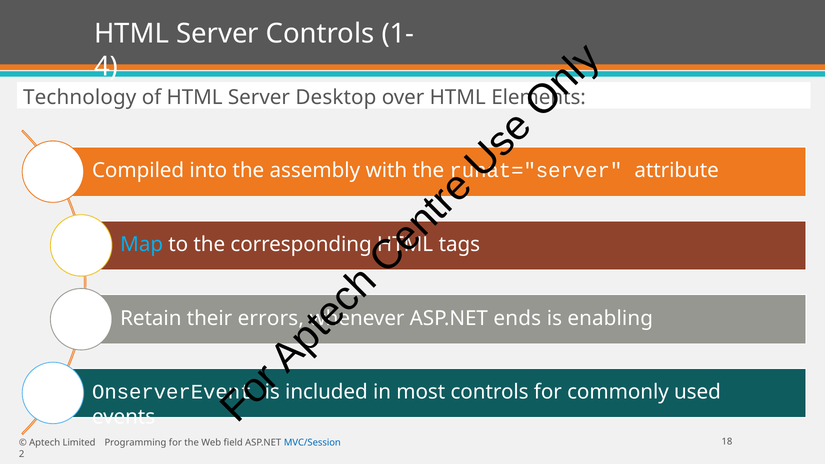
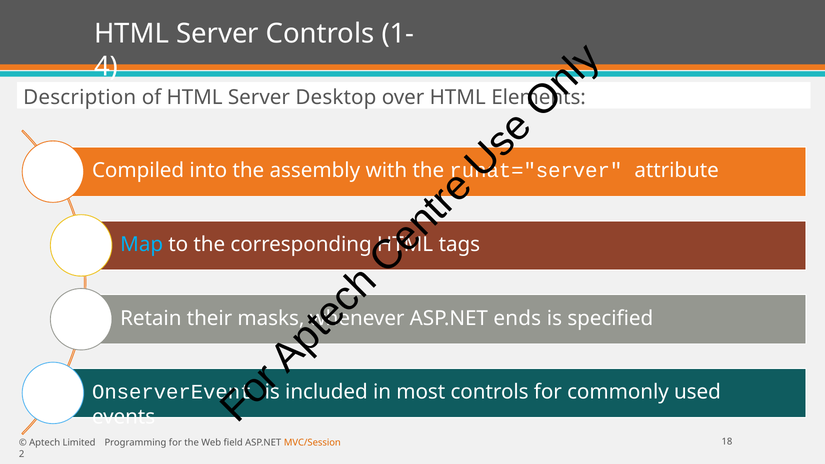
Technology: Technology -> Description (80, 98)
errors: errors -> masks (271, 318)
enabling: enabling -> specified (610, 318)
MVC/Session colour: blue -> orange (312, 443)
